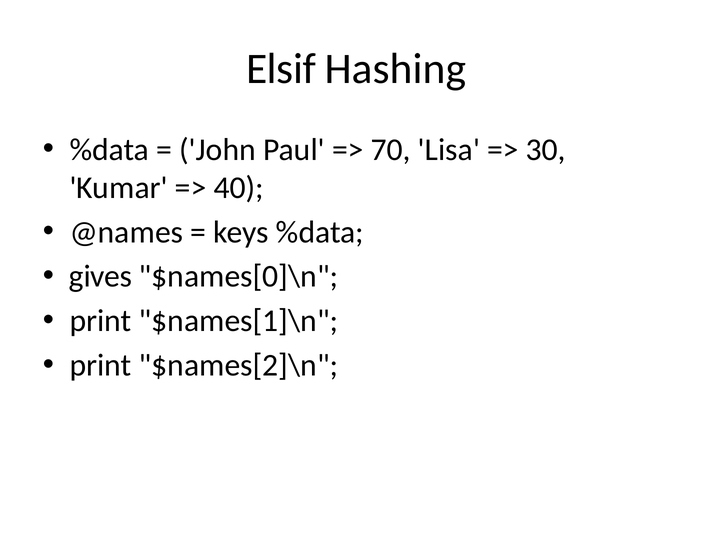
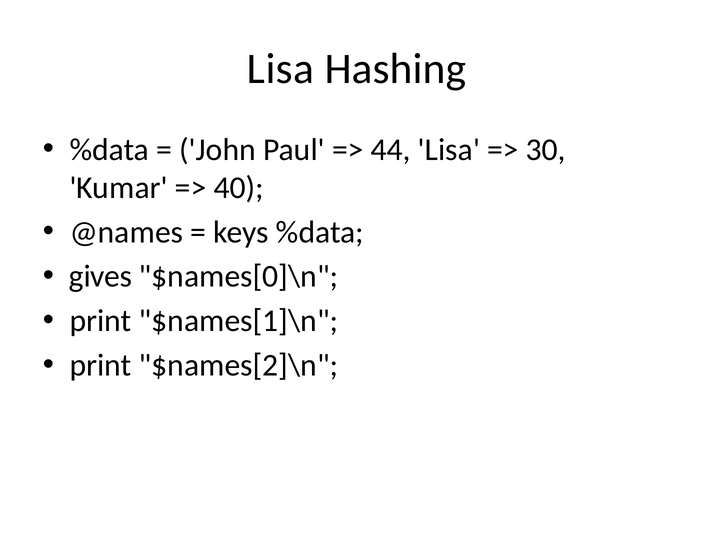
Elsif: Elsif -> Lisa (281, 69)
70: 70 -> 44 (391, 150)
